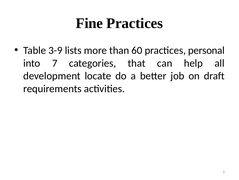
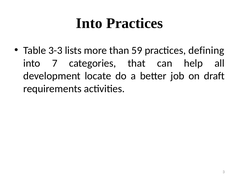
Fine: Fine -> Into (89, 23)
3-9: 3-9 -> 3-3 (55, 50)
60: 60 -> 59 (137, 50)
personal: personal -> defining (206, 50)
